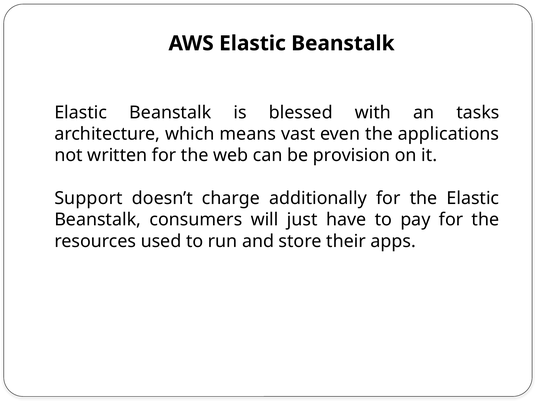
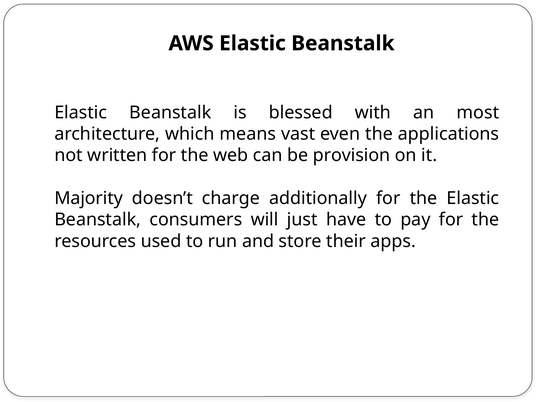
tasks: tasks -> most (478, 113)
Support: Support -> Majority (89, 198)
